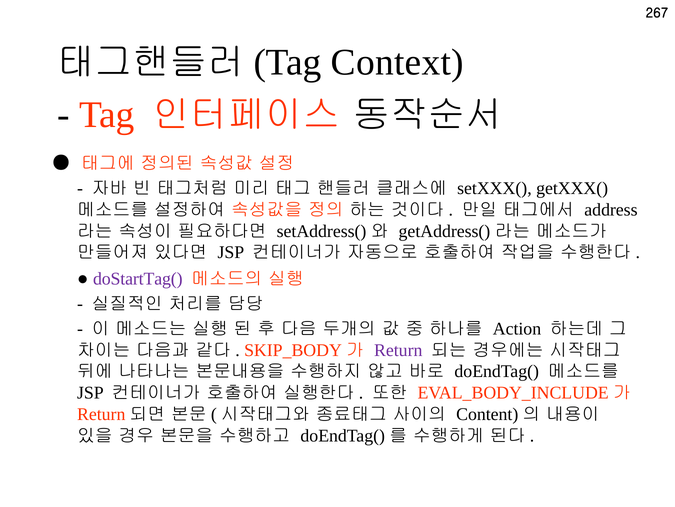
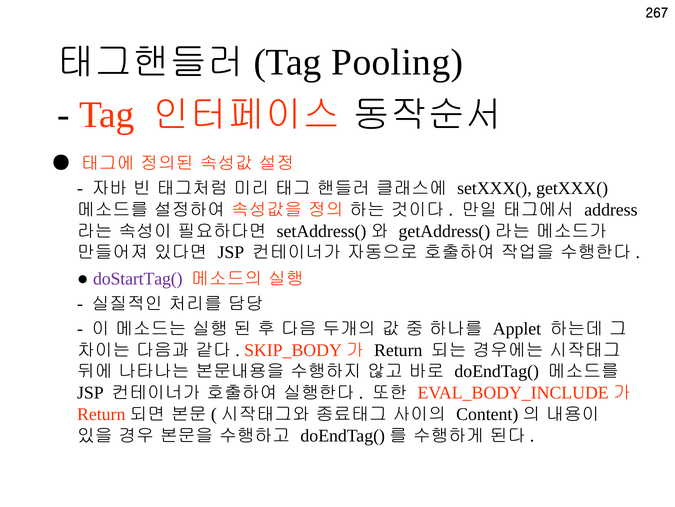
Context: Context -> Pooling (397, 62)
Action: Action -> Applet (517, 328)
Return colour: purple -> black (398, 350)
